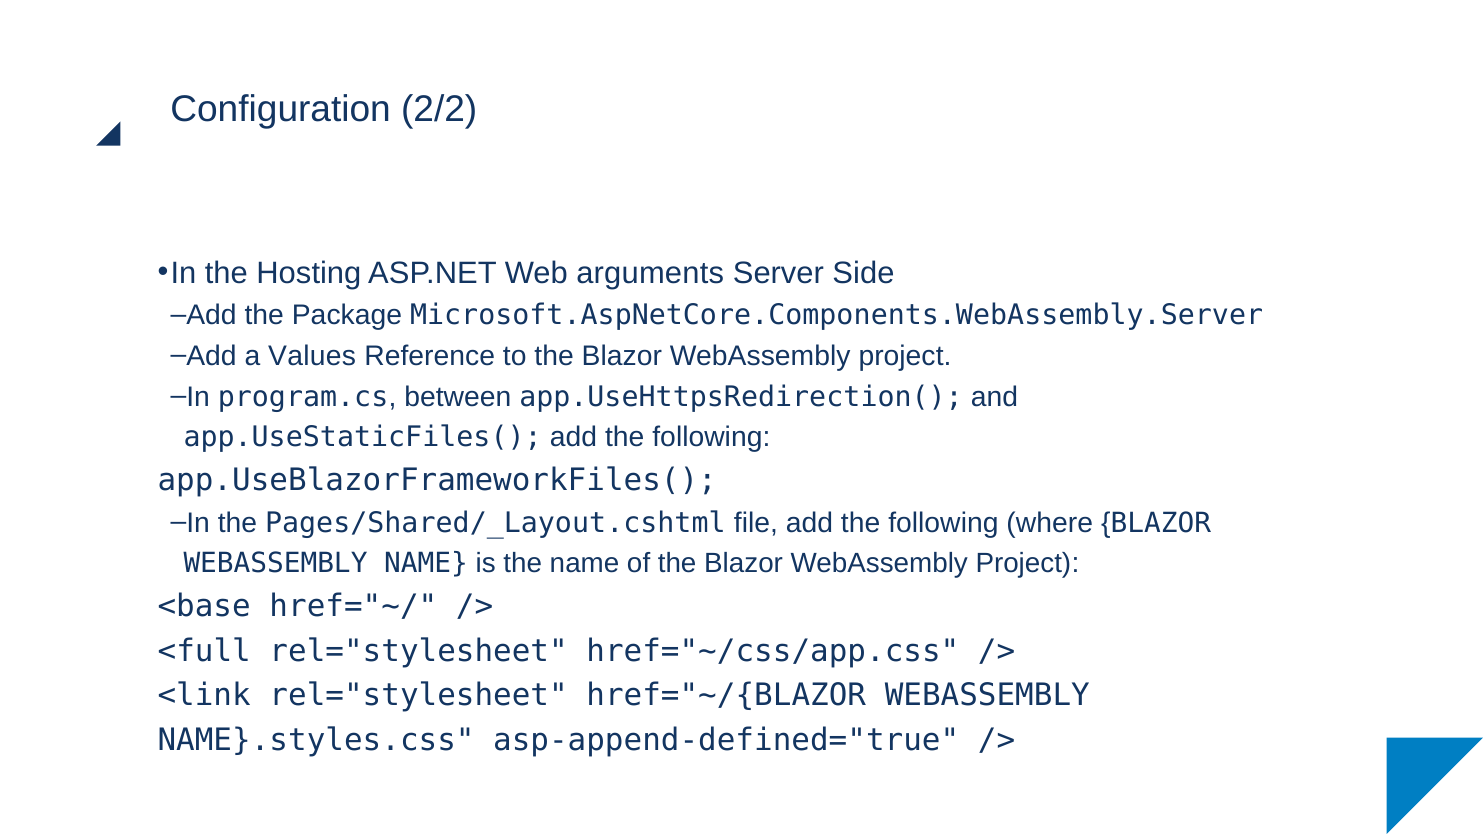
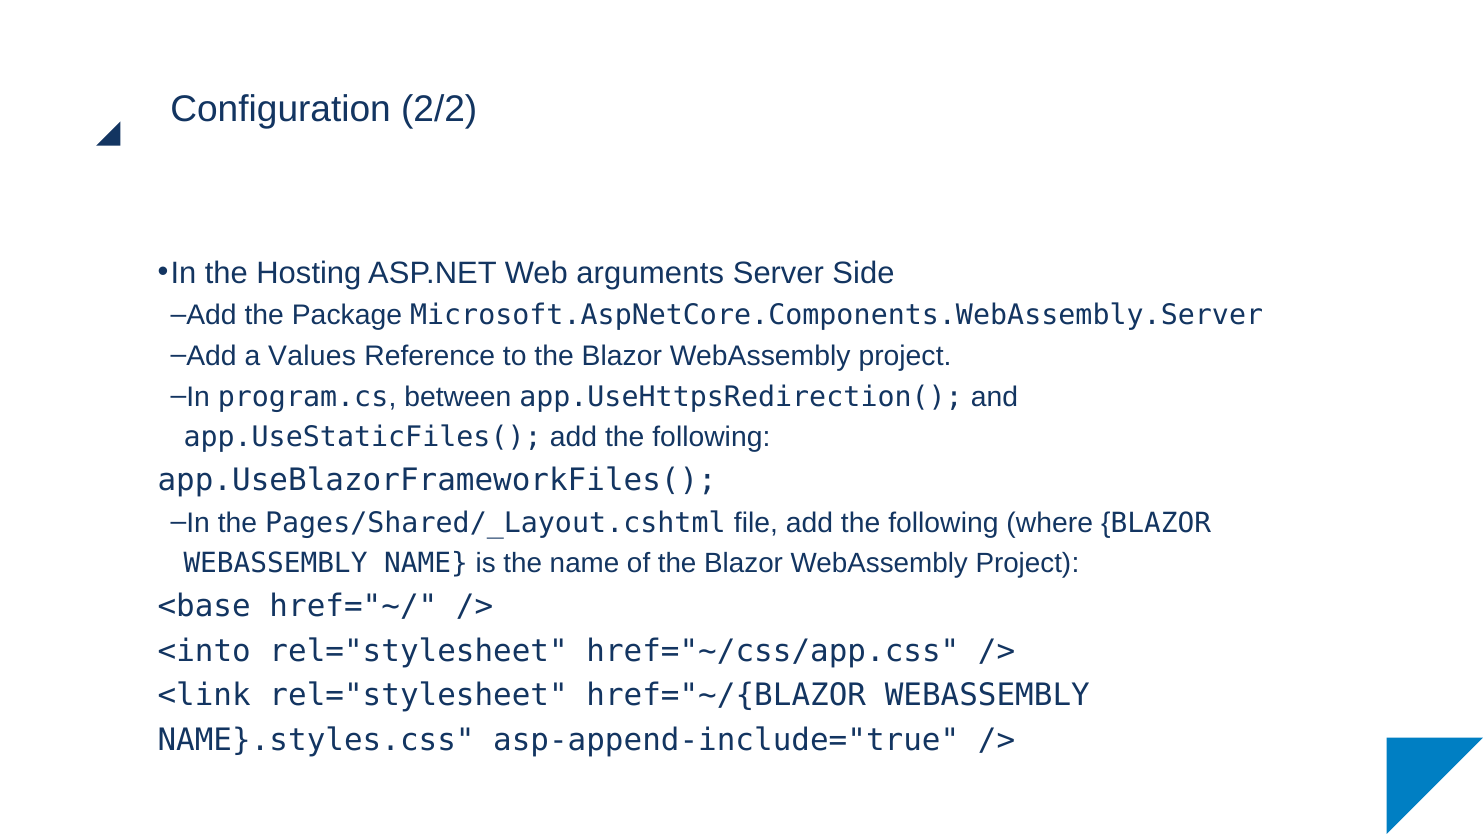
<full: <full -> <into (204, 651)
asp-append-defined="true: asp-append-defined="true -> asp-append-include="true (726, 740)
